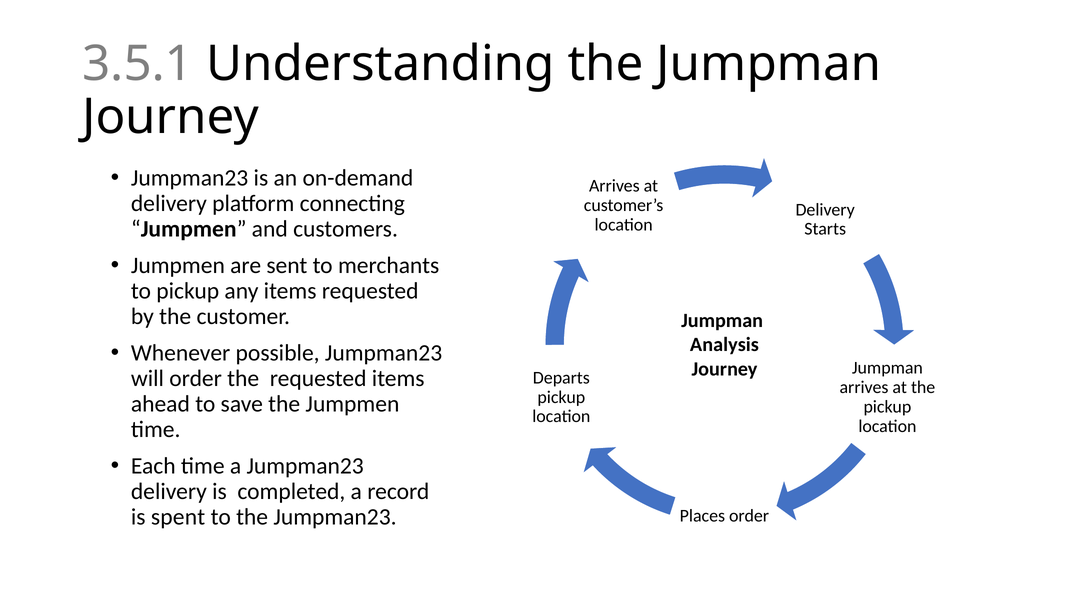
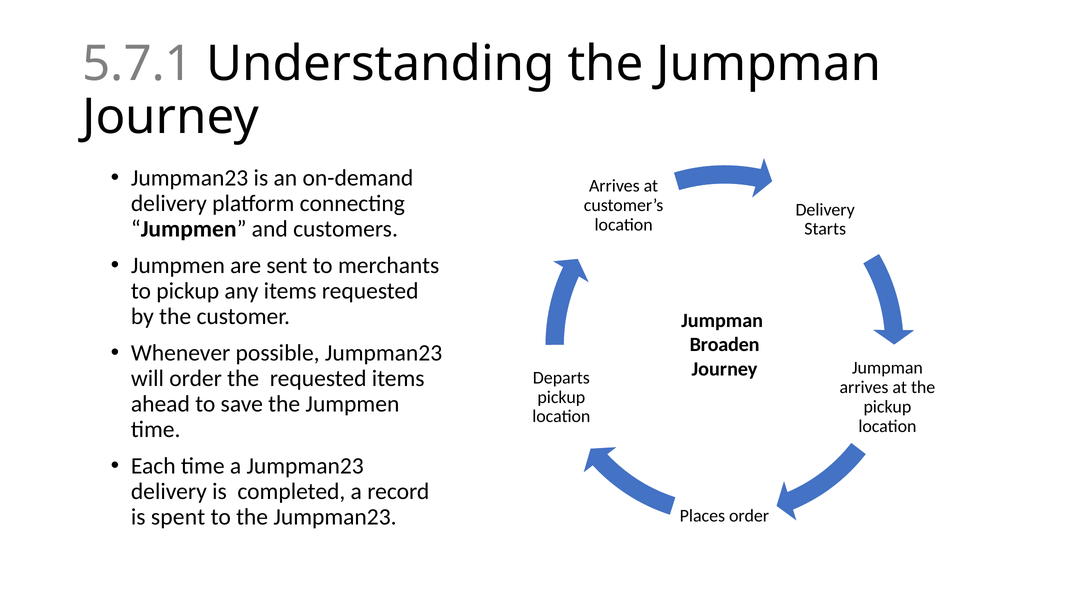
3.5.1: 3.5.1 -> 5.7.1 (138, 64)
Analysis: Analysis -> Broaden (725, 345)
